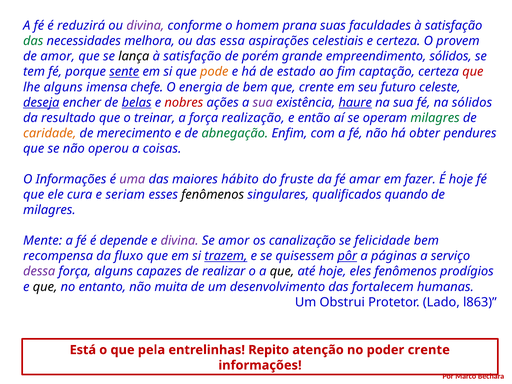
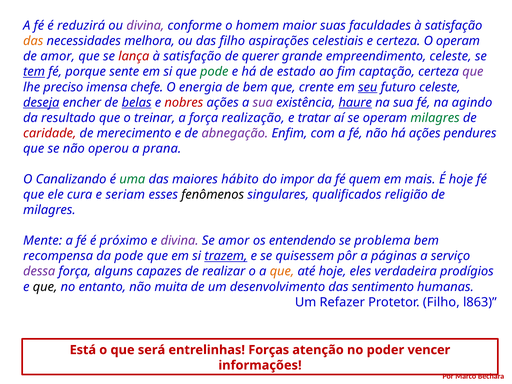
prana: prana -> maior (300, 26)
das colour: green -> orange (33, 41)
das essa: essa -> filho (232, 41)
O provem: provem -> operam (458, 41)
lança colour: black -> red (134, 56)
porém: porém -> querer (260, 56)
empreendimento sólidos: sólidos -> celeste (451, 56)
tem underline: none -> present (34, 72)
sente underline: present -> none (124, 72)
pode colour: orange -> green (214, 72)
que colour: red -> purple (473, 72)
lhe alguns: alguns -> preciso (63, 87)
seu underline: none -> present (368, 87)
na sólidos: sólidos -> agindo (472, 102)
então: então -> tratar (314, 118)
caridade colour: orange -> red (50, 133)
abnegação colour: green -> purple (235, 133)
há obter: obter -> ações (425, 133)
coisas: coisas -> prana (162, 149)
O Informações: Informações -> Canalizando (71, 179)
uma colour: purple -> green (132, 179)
fruste: fruste -> impor (297, 179)
amar: amar -> quem (365, 179)
fazer: fazer -> mais (420, 179)
quando: quando -> religião (406, 195)
depende: depende -> próximo (124, 241)
canalização: canalização -> entendendo (302, 241)
felicidade: felicidade -> problema (382, 241)
da fluxo: fluxo -> pode (129, 256)
pôr underline: present -> none (347, 256)
que colour: black -> orange (282, 271)
eles fenômenos: fenômenos -> verdadeira (406, 271)
fortalecem: fortalecem -> sentimento (383, 287)
Obstrui: Obstrui -> Refazer (342, 302)
Protetor Lado: Lado -> Filho (441, 302)
pela: pela -> será (152, 350)
Repito: Repito -> Forças (269, 350)
poder crente: crente -> vencer (429, 350)
